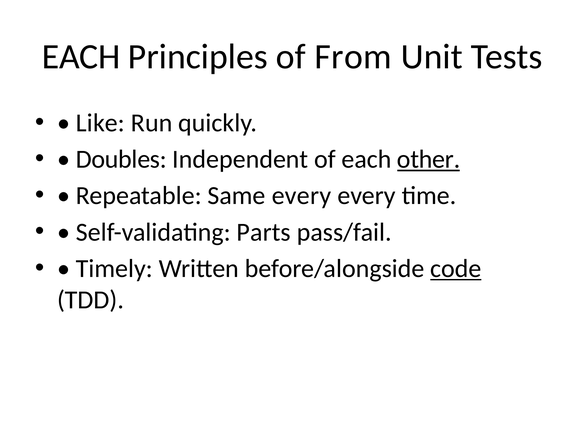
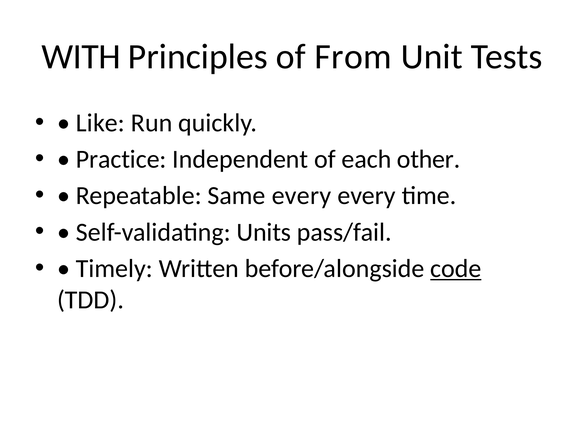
EACH: EACH -> WITH (81, 57)
Doubles: Doubles -> Practice (121, 159)
other underline: present -> none (429, 159)
Parts: Parts -> Units (264, 232)
